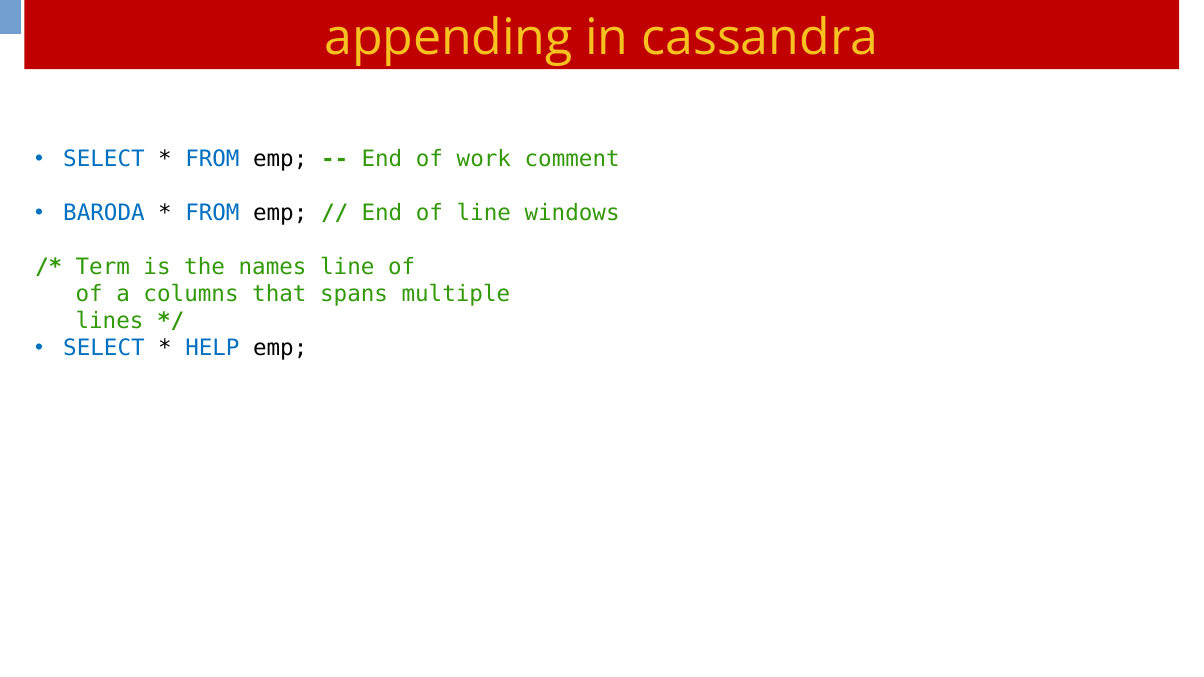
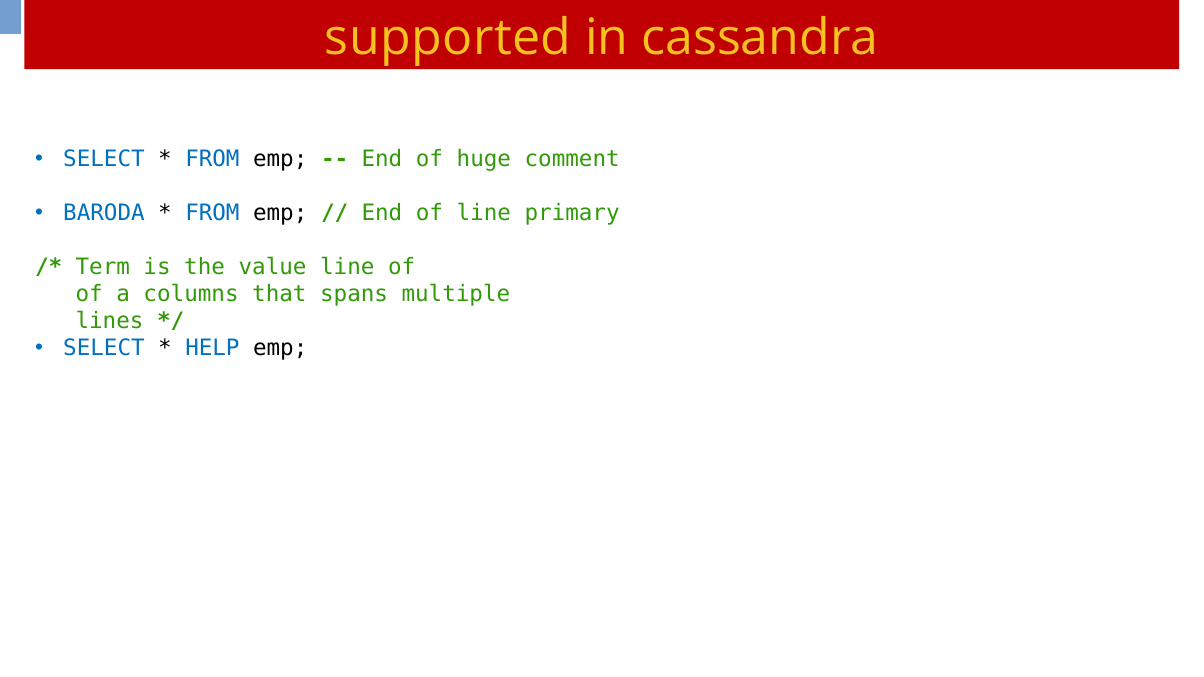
appending: appending -> supported (448, 38)
work: work -> huge (484, 159)
windows: windows -> primary (572, 213)
names: names -> value (273, 267)
